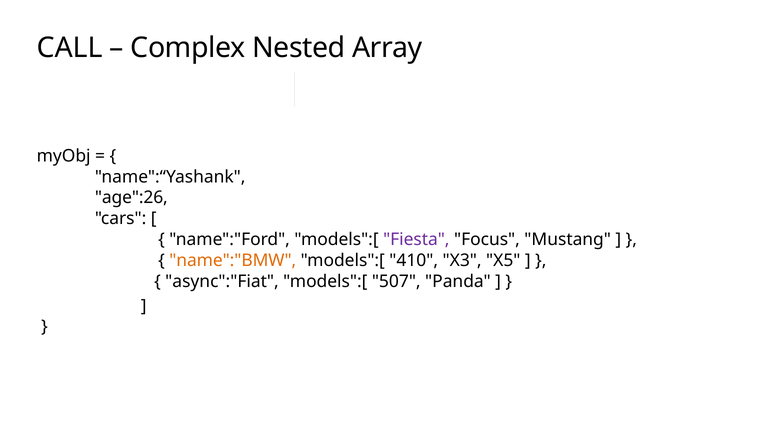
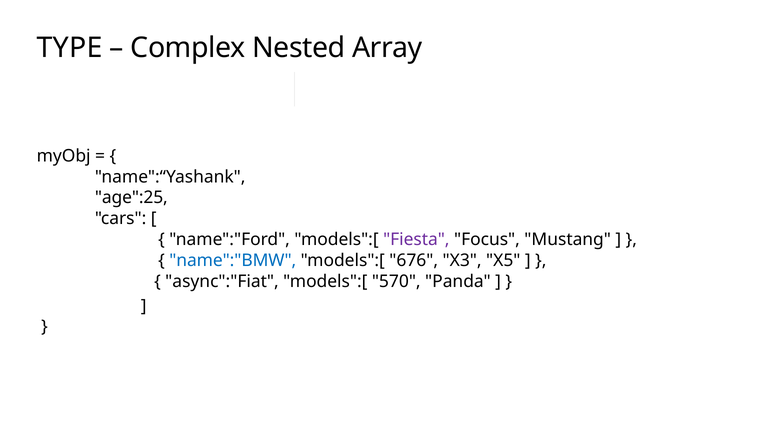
CALL: CALL -> TYPE (70, 48)
age":26: age":26 -> age":25 (131, 198)
name":"BMW colour: orange -> blue (233, 261)
410: 410 -> 676 (414, 261)
507: 507 -> 570 (396, 281)
